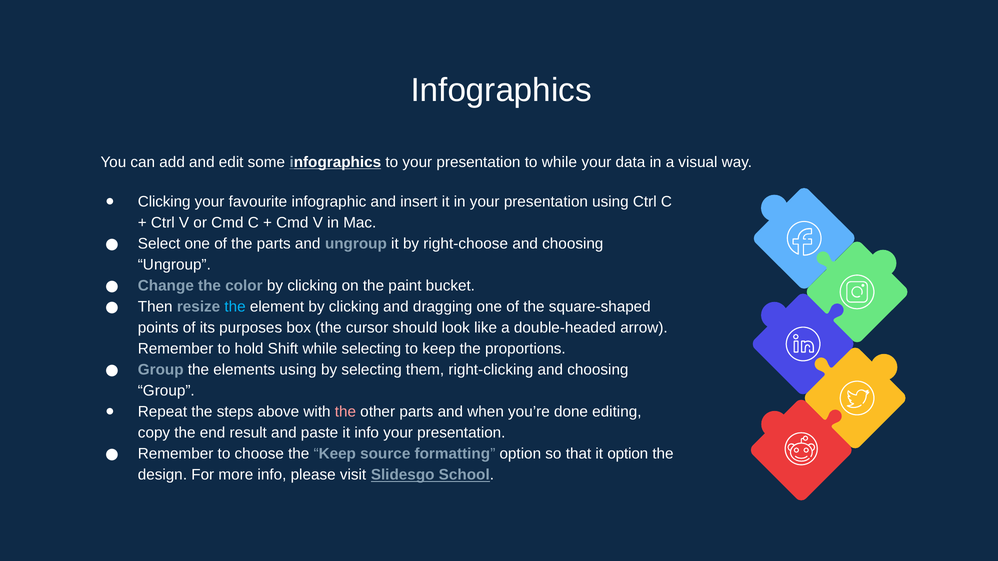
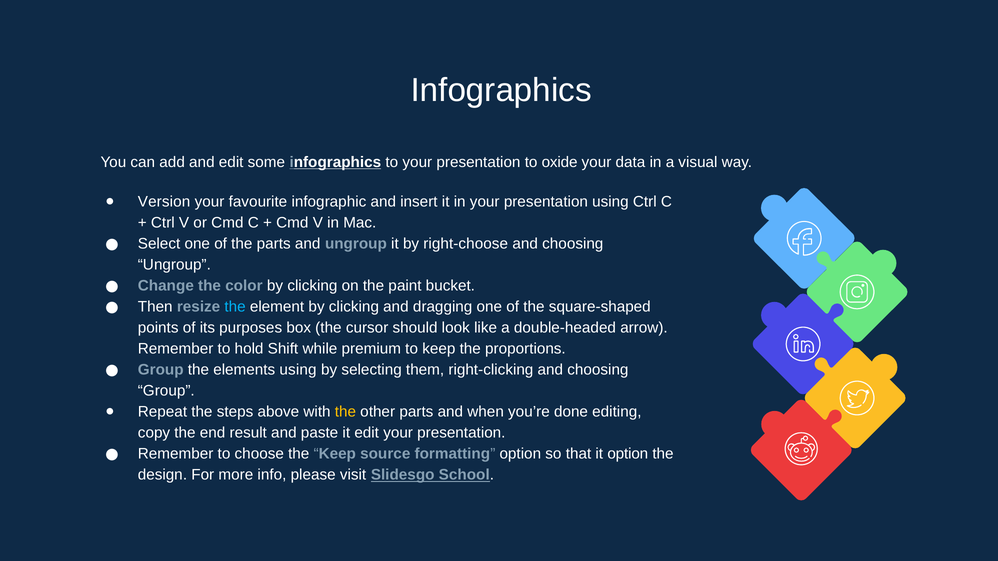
to while: while -> oxide (560, 162)
Clicking: Clicking -> Version (164, 202)
while selecting: selecting -> premium (371, 349)
the colour: pink -> yellow (345, 412)
it info: info -> edit (367, 433)
